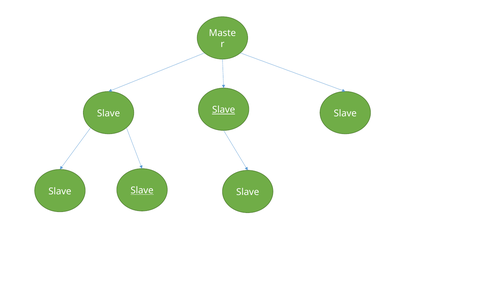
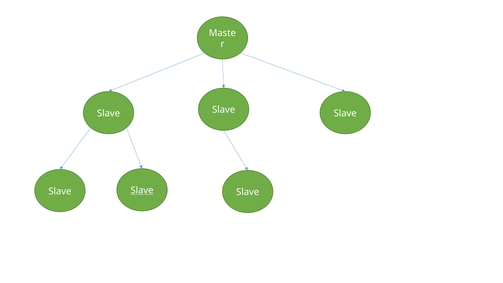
Slave underline: present -> none (224, 110)
